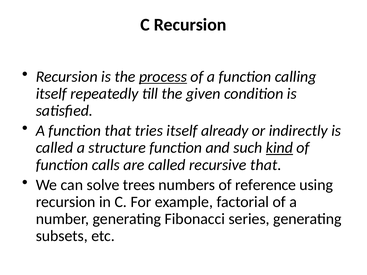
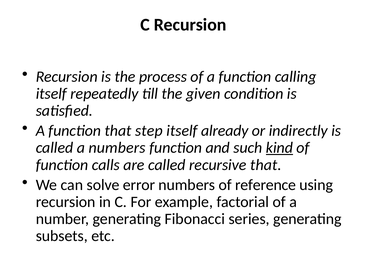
process underline: present -> none (163, 77)
tries: tries -> step (149, 131)
a structure: structure -> numbers (117, 148)
trees: trees -> error (139, 185)
